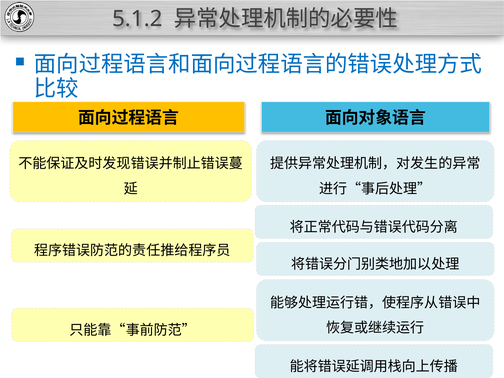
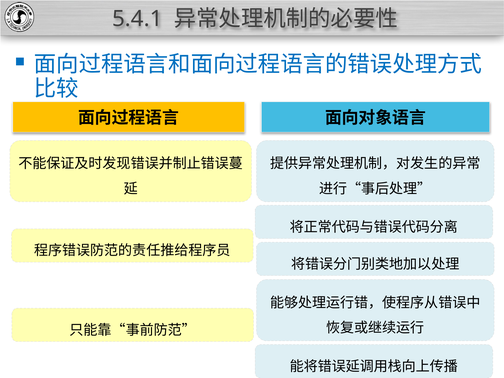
5.1.2: 5.1.2 -> 5.4.1 (137, 19)
